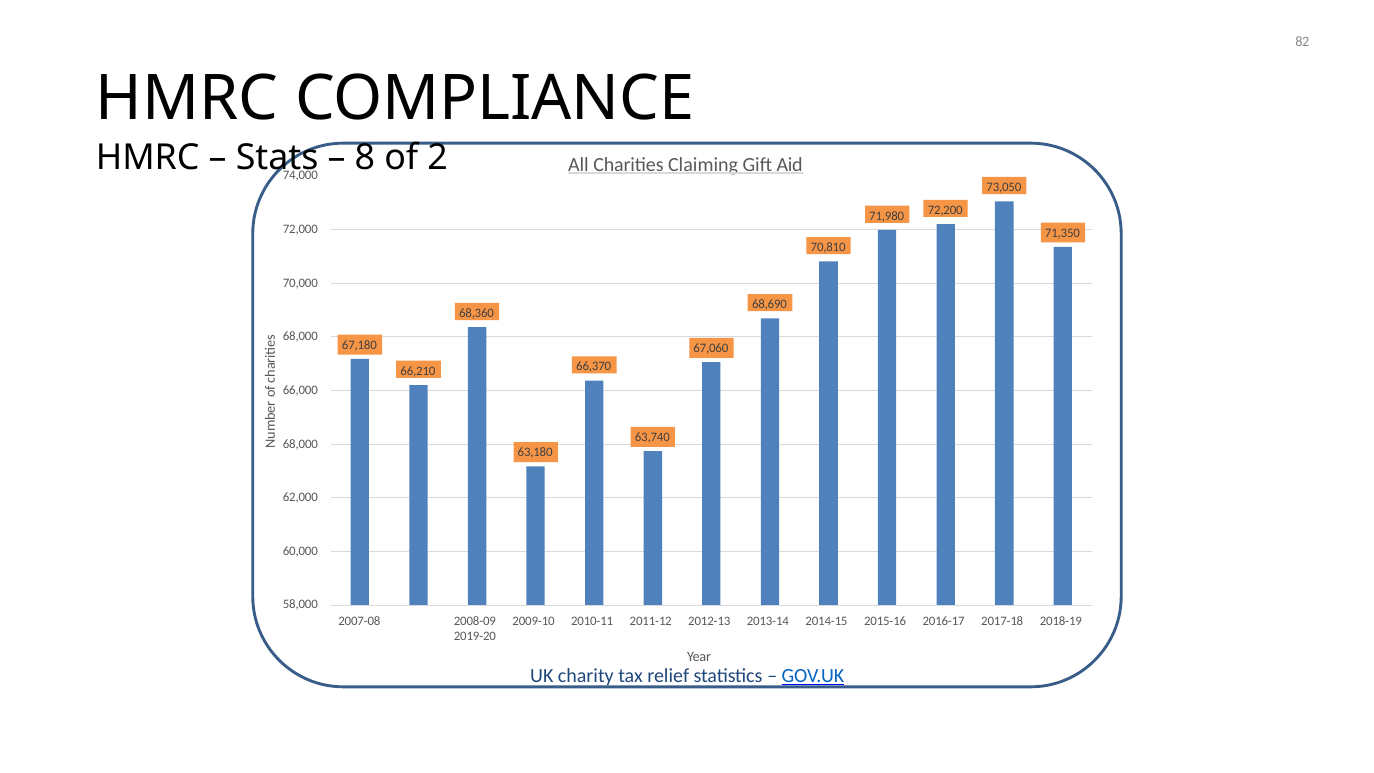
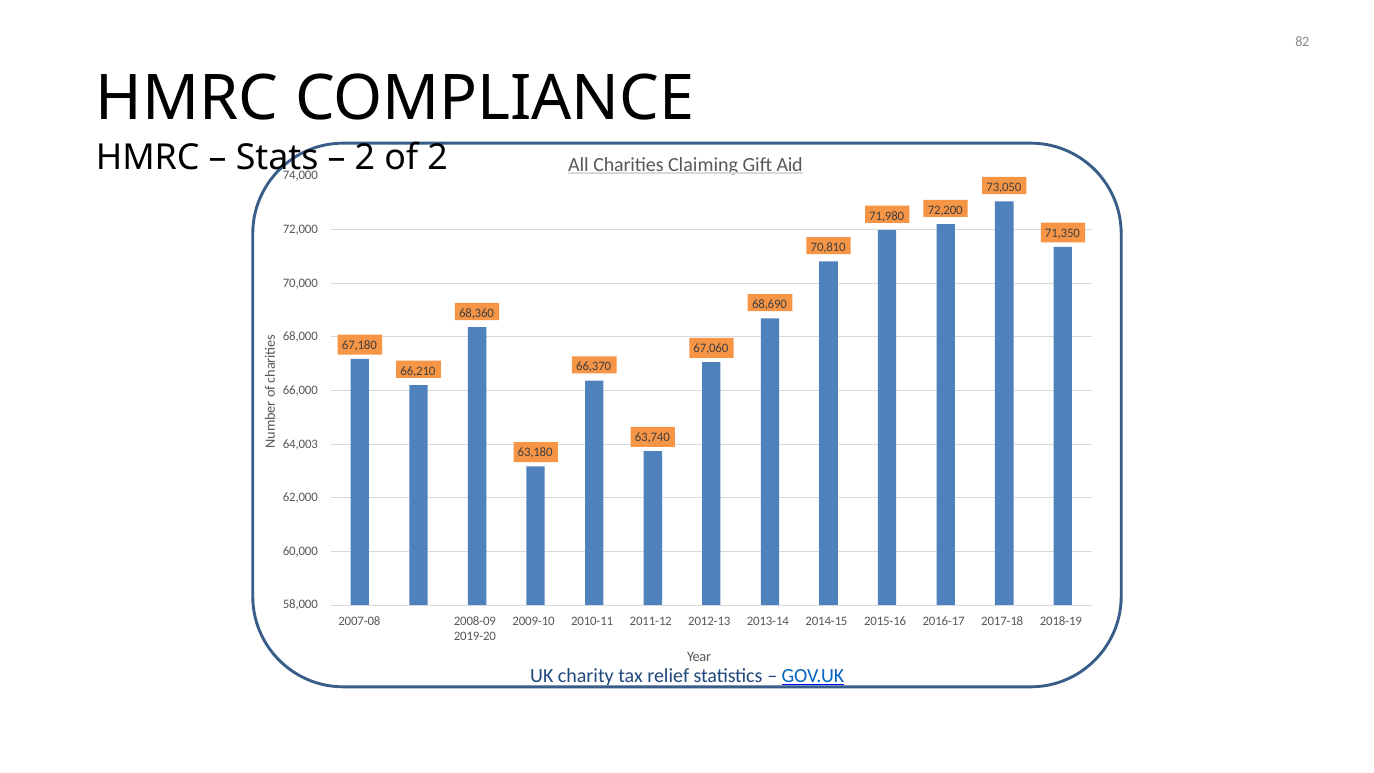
8: 8 -> 2 (365, 158)
68,000: 68,000 -> 64,003 (300, 444)
